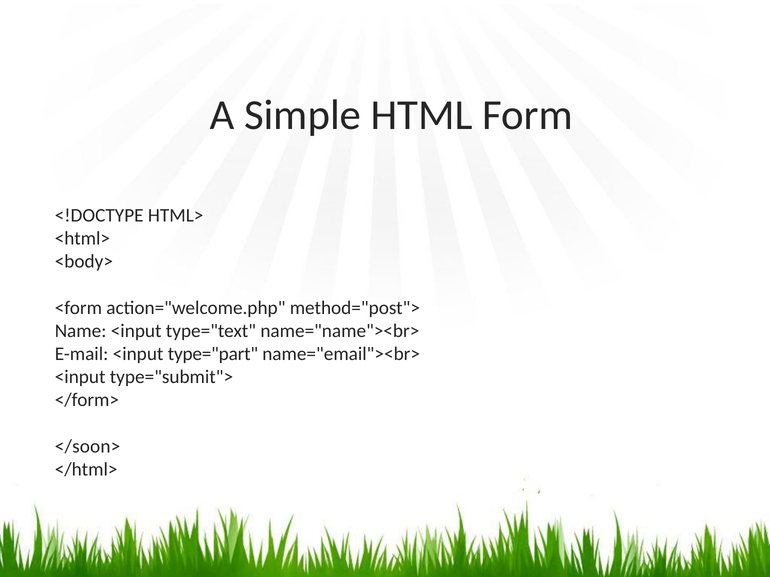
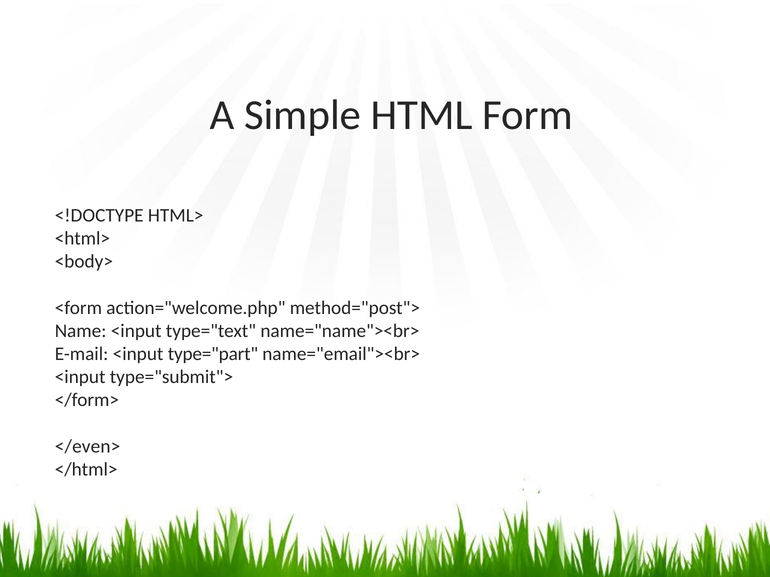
</soon>: </soon> -> </even> (88, 447)
